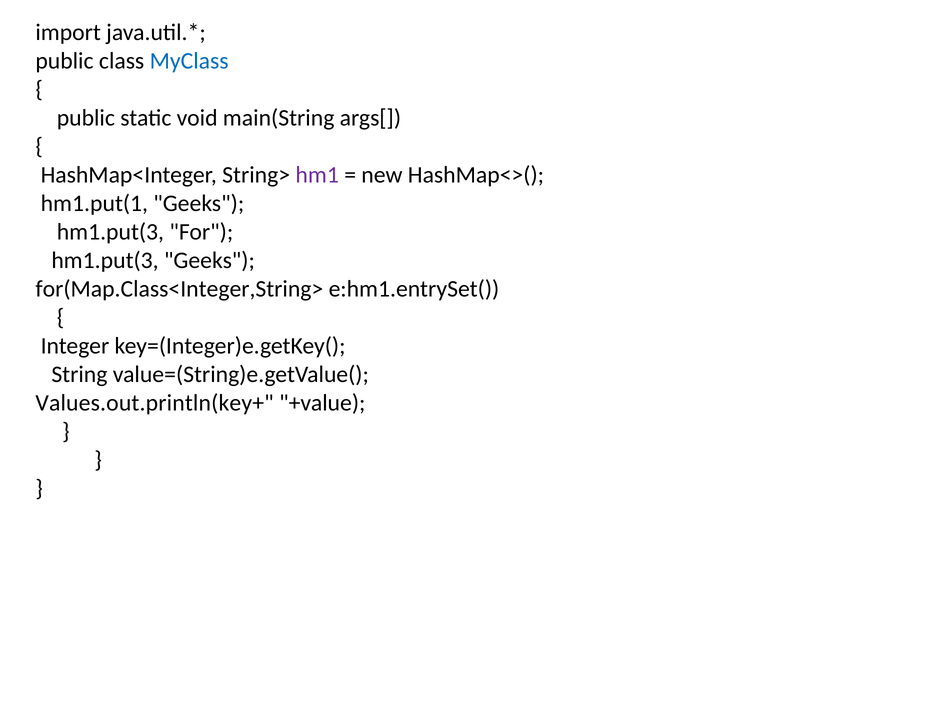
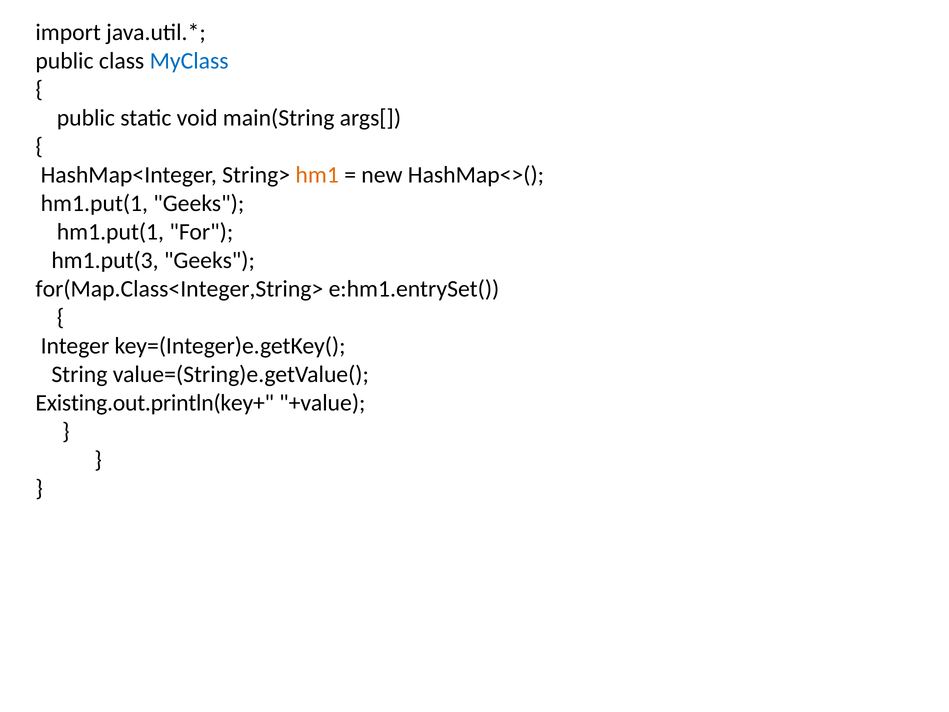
hm1 colour: purple -> orange (317, 175)
hm1.put(3: hm1.put(3 -> hm1.put(1 (110, 232)
Values.out.println(key+: Values.out.println(key+ -> Existing.out.println(key+ (155, 403)
